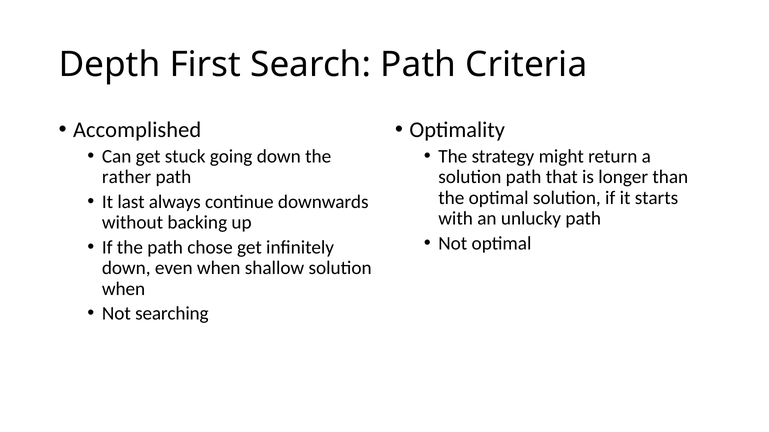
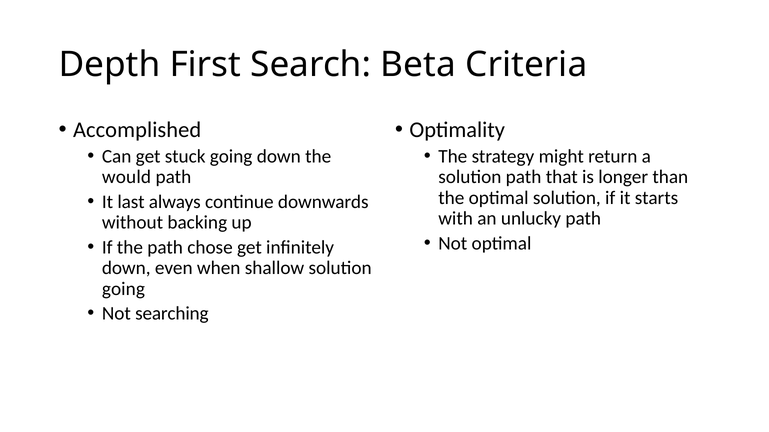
Search Path: Path -> Beta (418, 65)
rather: rather -> would (126, 177)
when: when -> going (123, 289)
